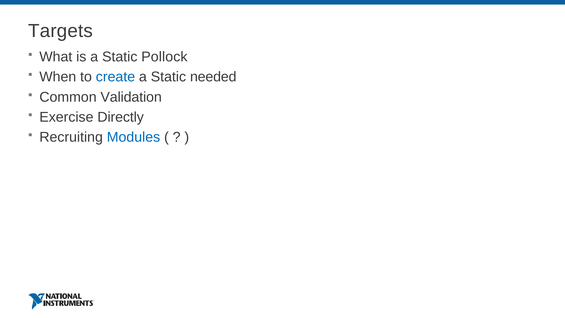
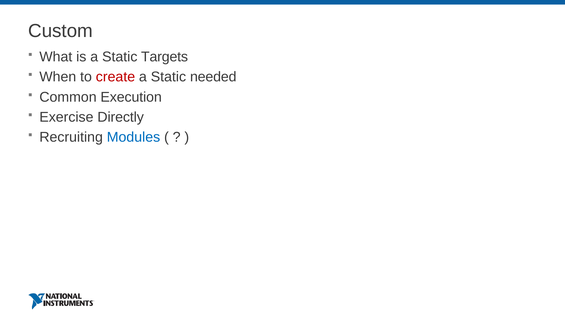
Targets: Targets -> Custom (61, 31)
Pollock: Pollock -> Targets (165, 57)
create colour: blue -> red (115, 77)
Validation: Validation -> Execution (131, 97)
